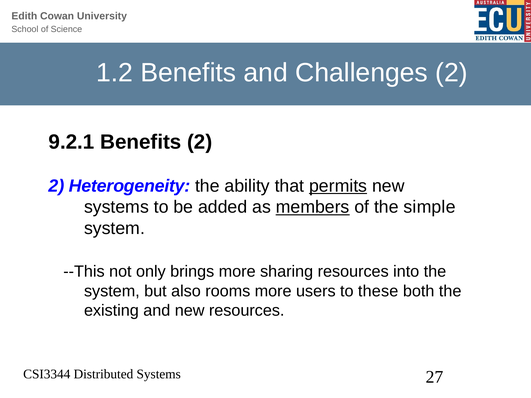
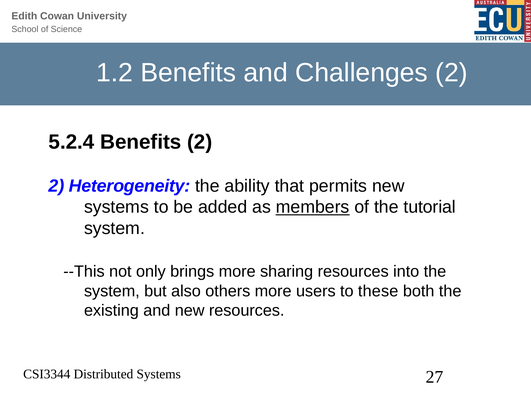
9.2.1: 9.2.1 -> 5.2.4 (72, 142)
permits underline: present -> none (338, 186)
simple: simple -> tutorial (430, 207)
rooms: rooms -> others (228, 291)
